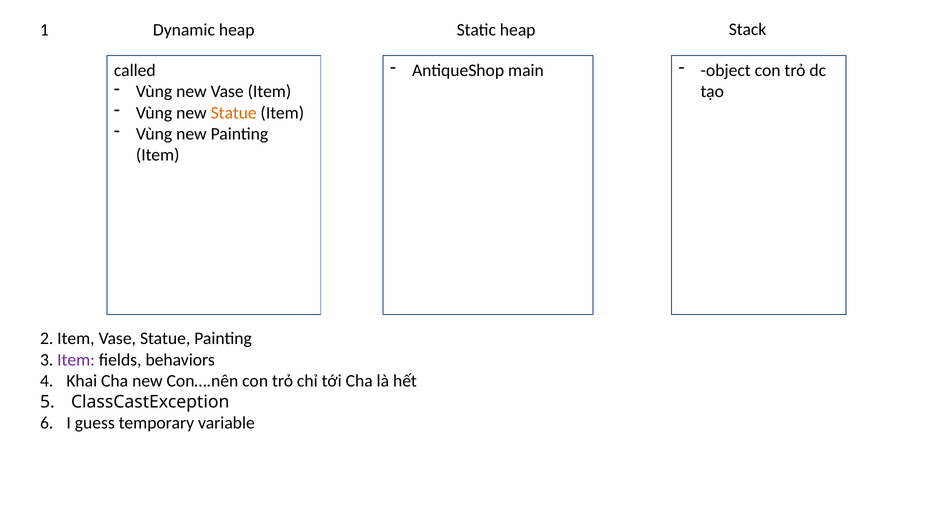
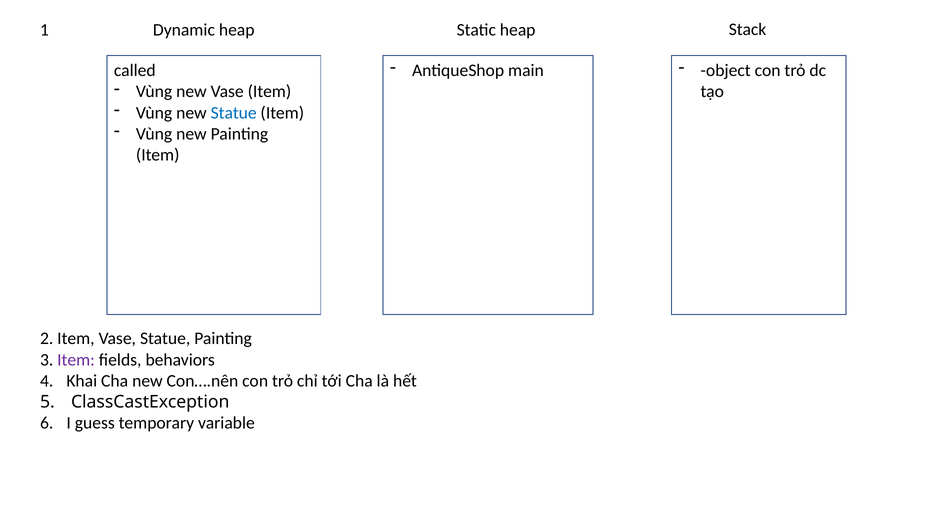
Statue colour: orange -> blue (234, 113)
